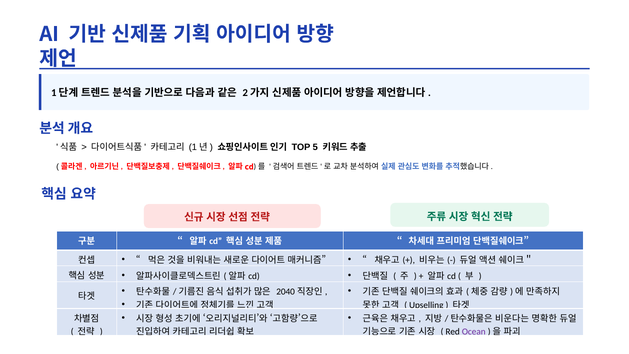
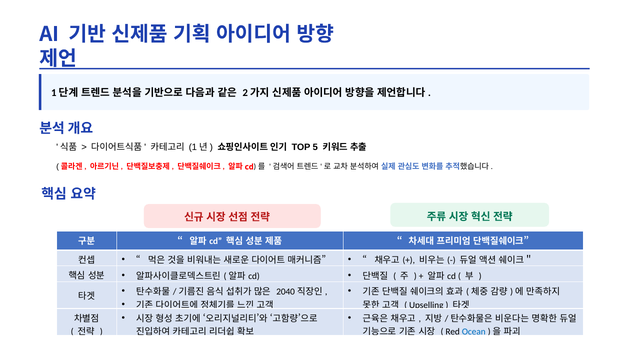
Ocean colour: purple -> blue (474, 332)
